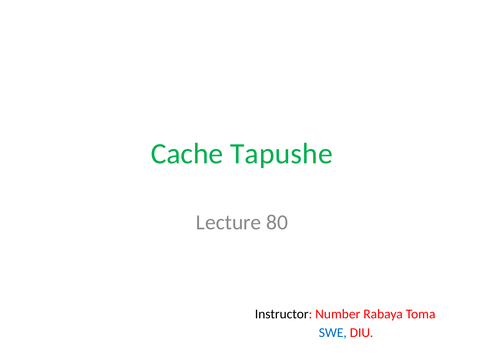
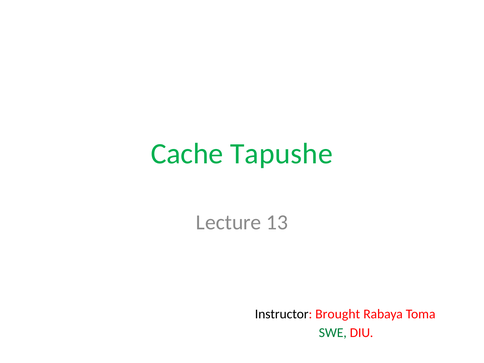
80: 80 -> 13 (277, 223)
Number: Number -> Brought (338, 314)
SWE colour: blue -> green (333, 333)
